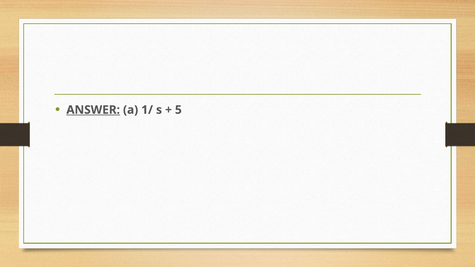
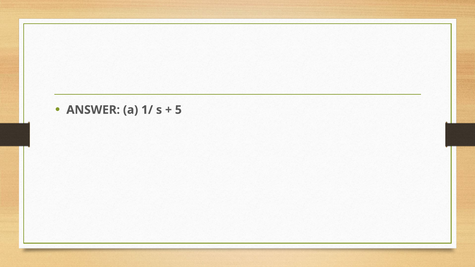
ANSWER underline: present -> none (93, 110)
